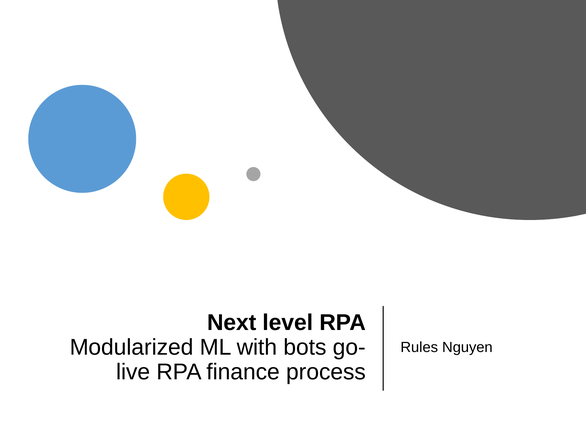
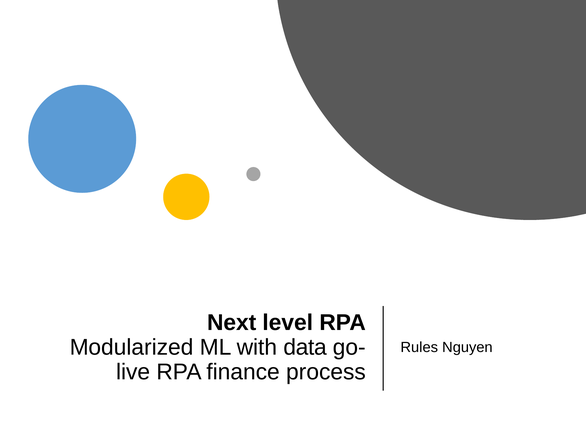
bots: bots -> data (305, 347)
